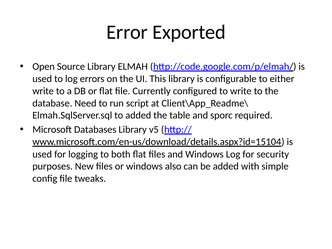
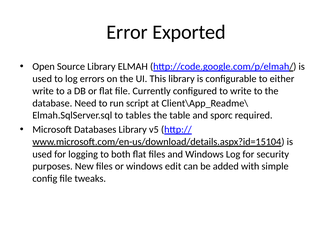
to added: added -> tables (138, 115)
also: also -> edit (173, 166)
